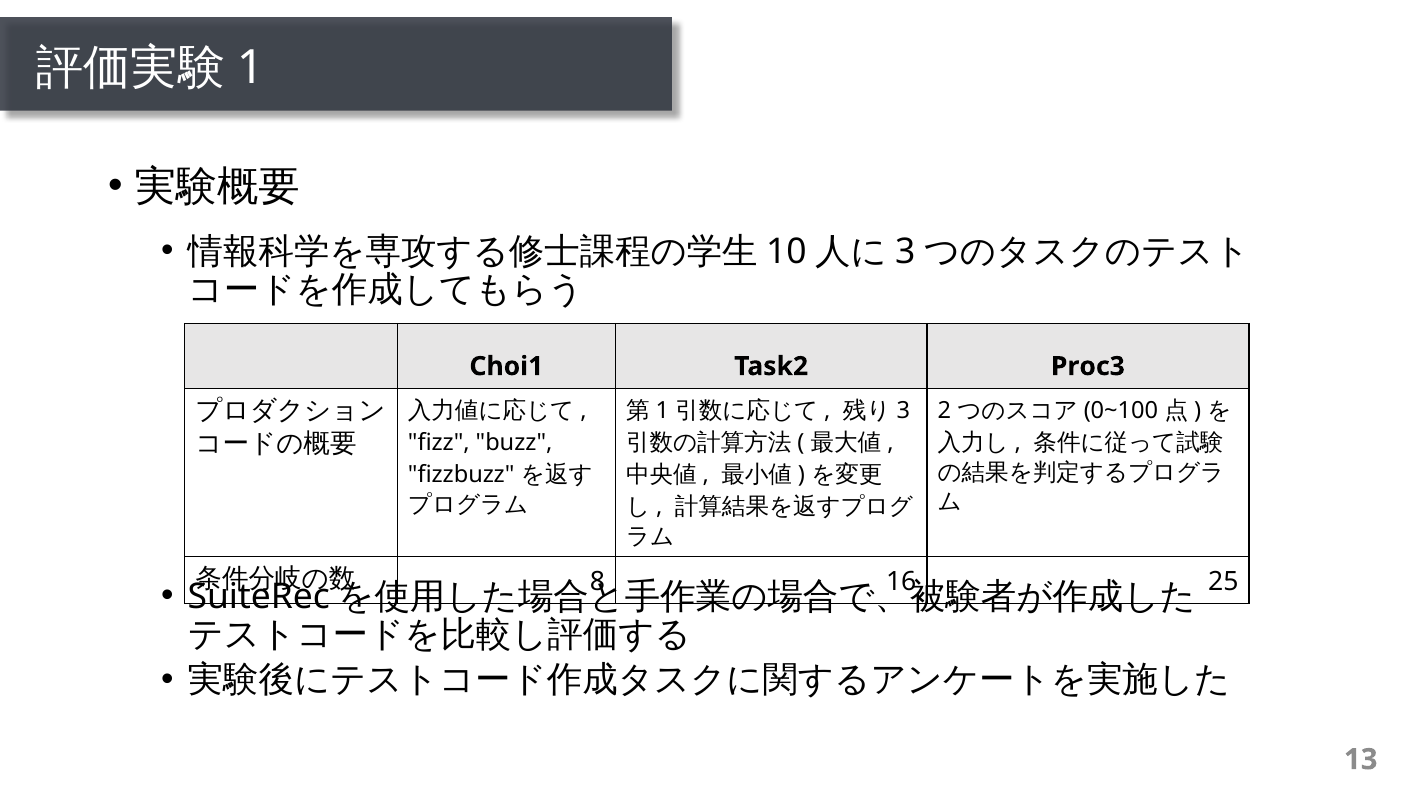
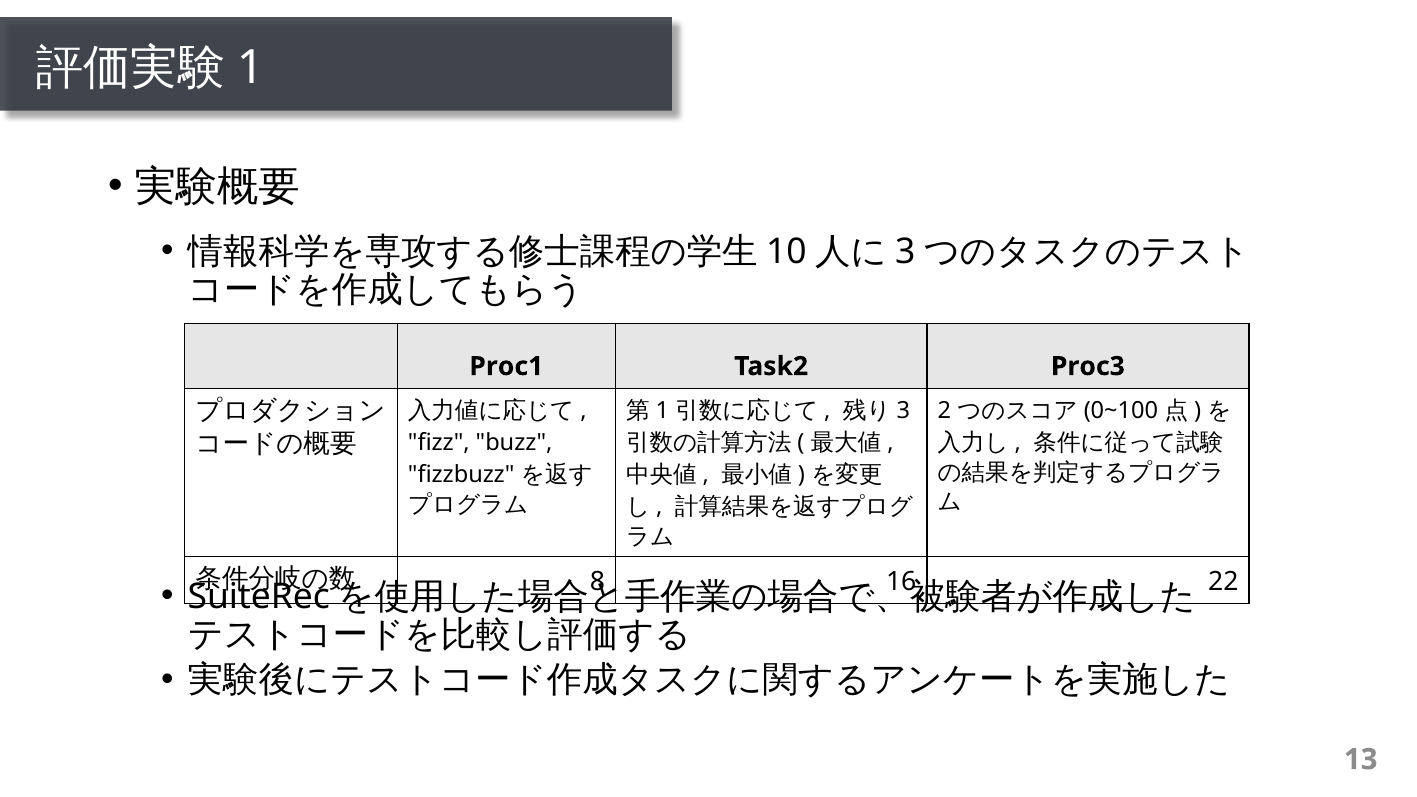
Choi1: Choi1 -> Proc1 (506, 366)
25: 25 -> 22 (1223, 582)
